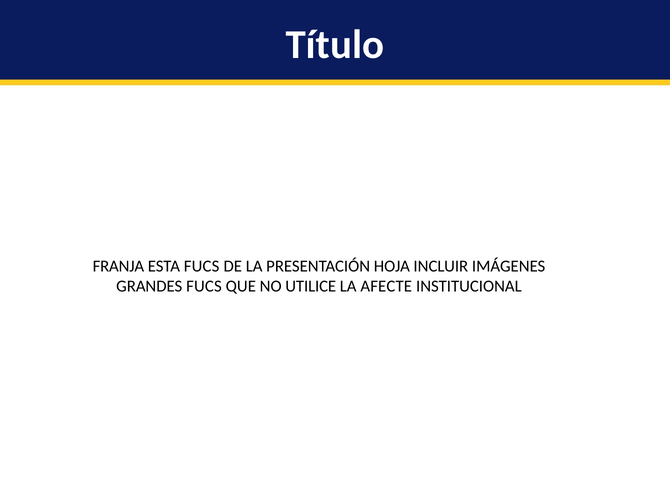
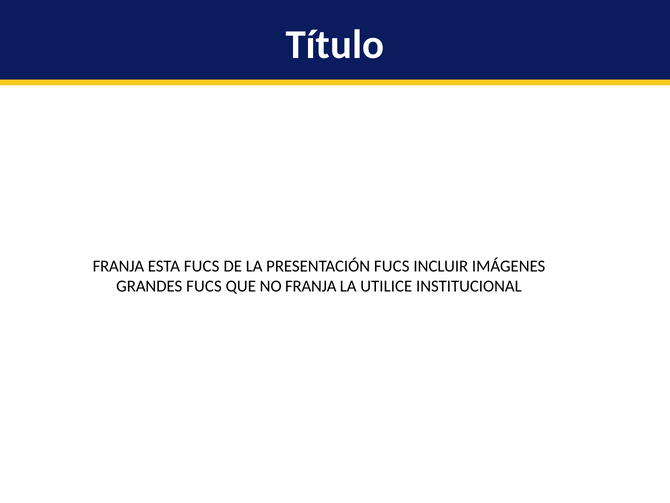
PRESENTACIÓN HOJA: HOJA -> FUCS (392, 266)
NO UTILICE: UTILICE -> FRANJA (311, 286)
AFECTE: AFECTE -> UTILICE (386, 286)
